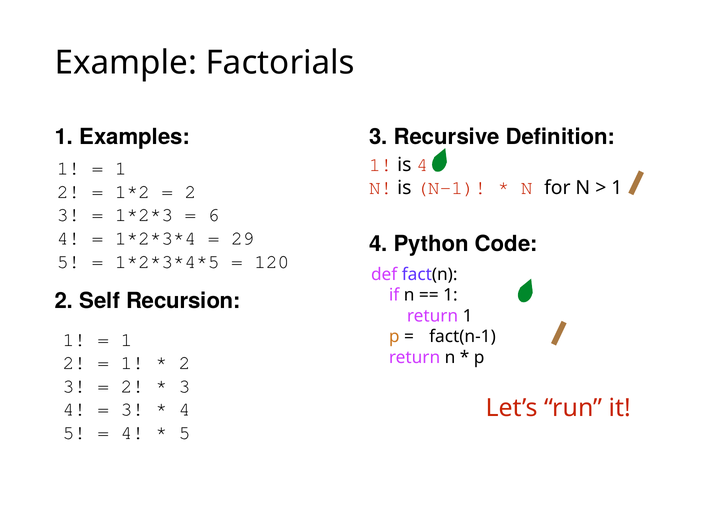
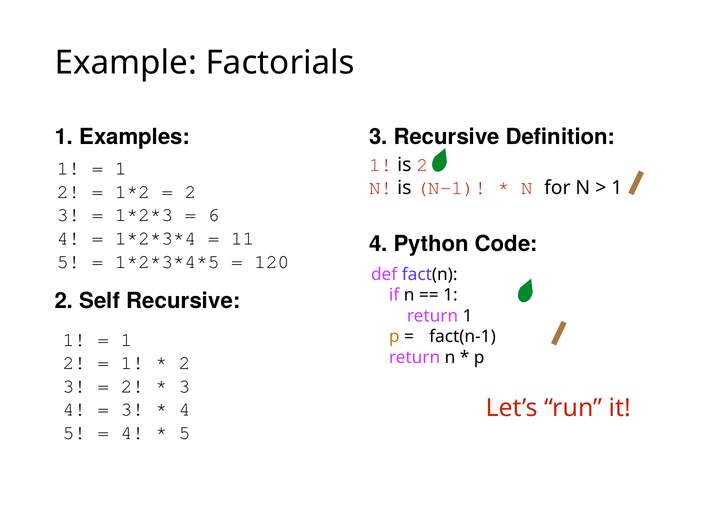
is 4: 4 -> 2 (422, 165)
29: 29 -> 11 (243, 238)
Self Recursion: Recursion -> Recursive (183, 301)
